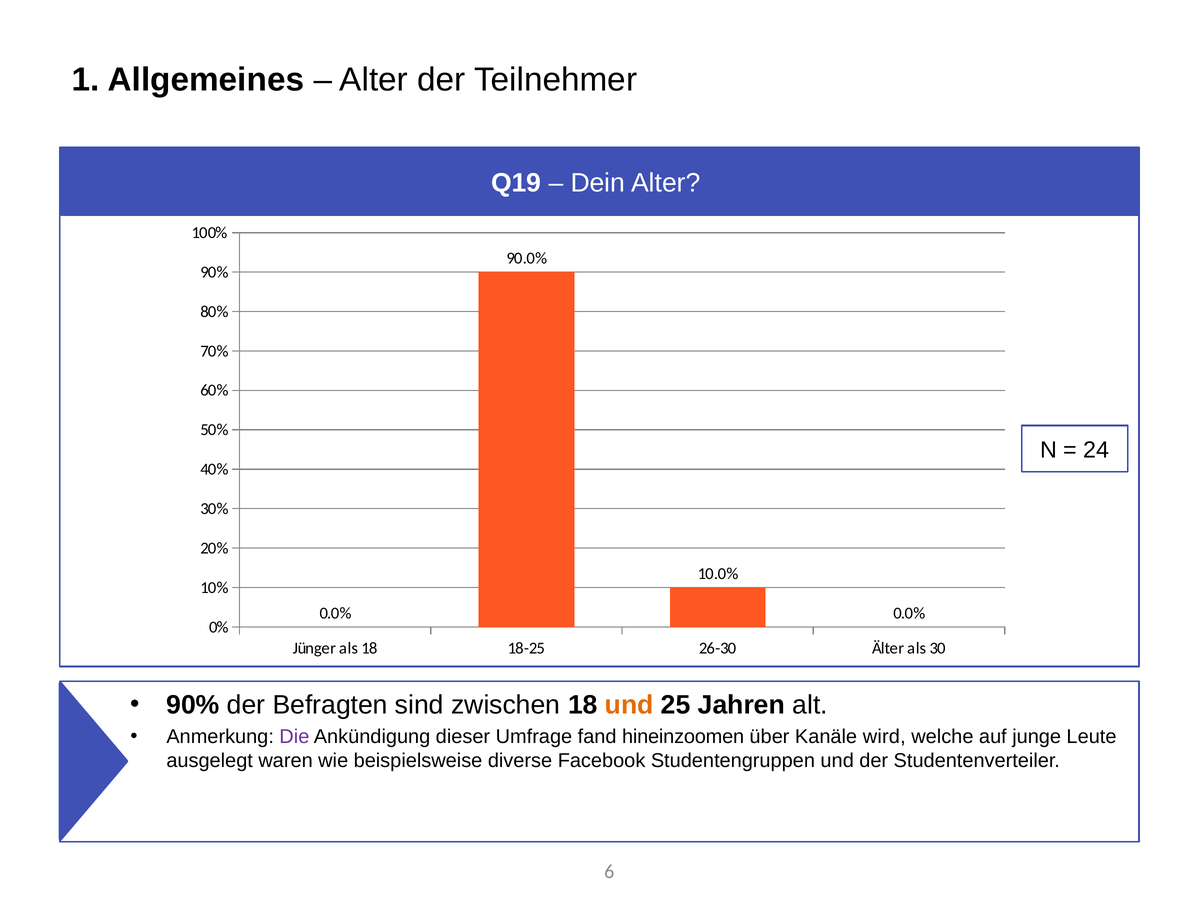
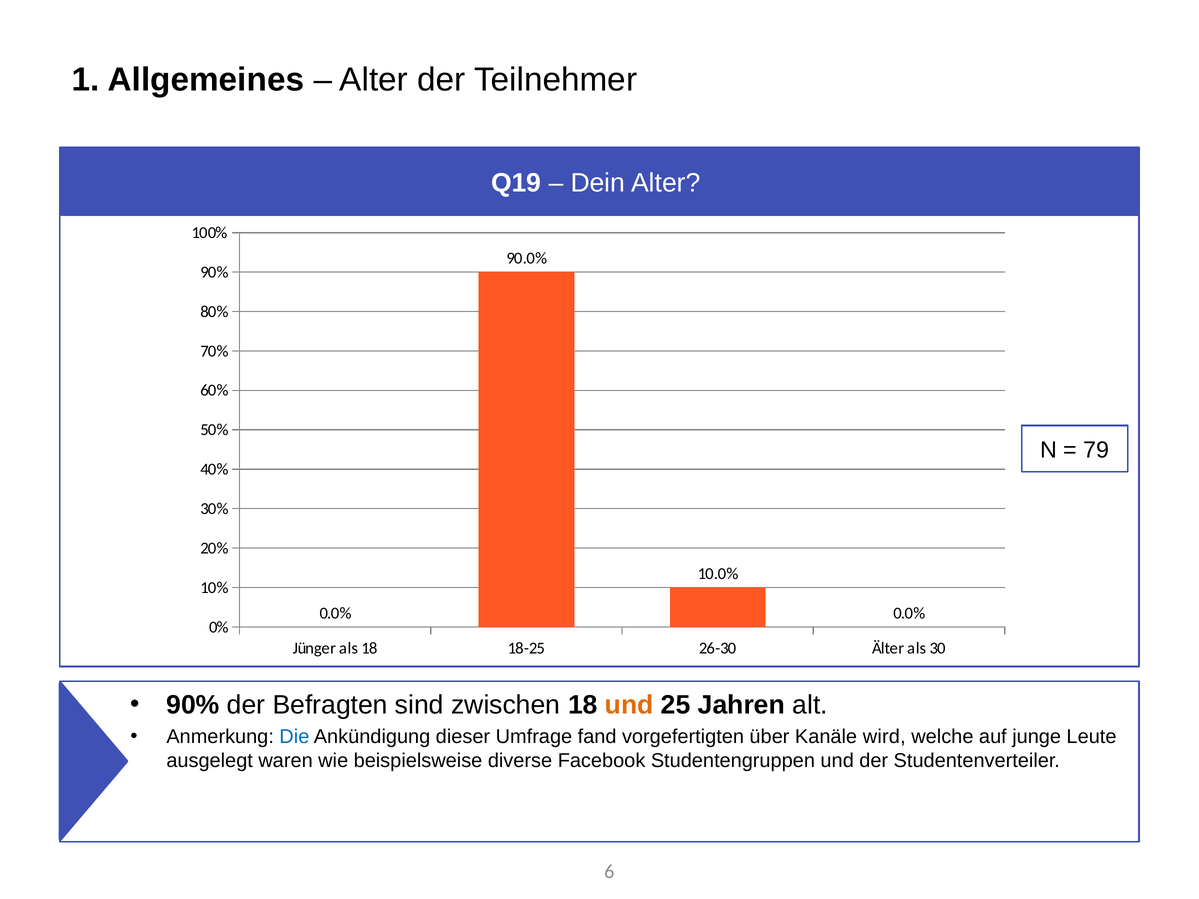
24: 24 -> 79 (1096, 450)
Die colour: purple -> blue (294, 737)
hineinzoomen: hineinzoomen -> vorgefertigten (683, 737)
